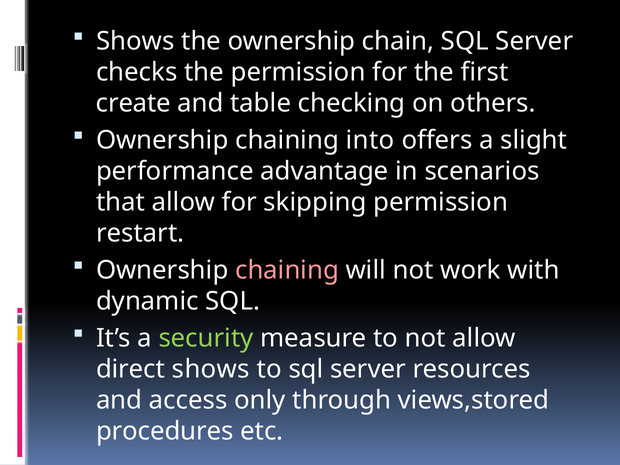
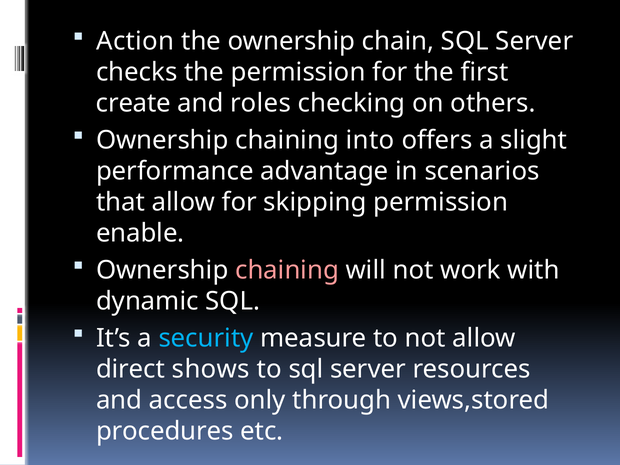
Shows: Shows -> Action (135, 41)
table: table -> roles (260, 103)
restart: restart -> enable (140, 233)
security colour: light green -> light blue (206, 338)
